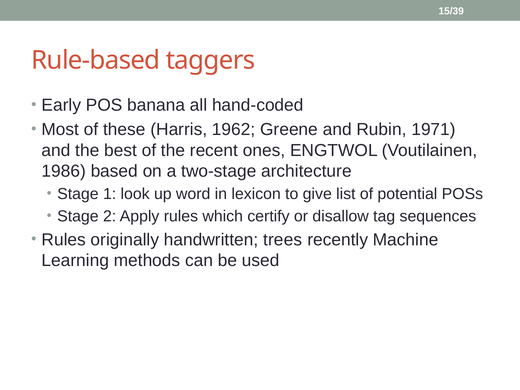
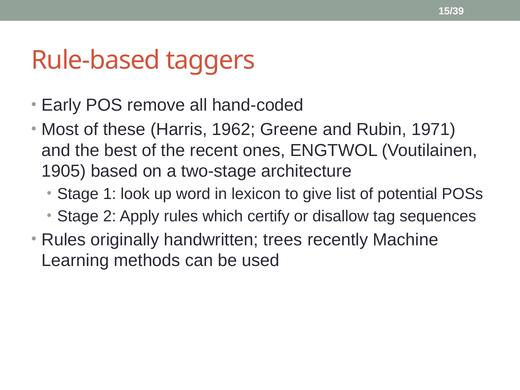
banana: banana -> remove (156, 105)
1986: 1986 -> 1905 (64, 171)
